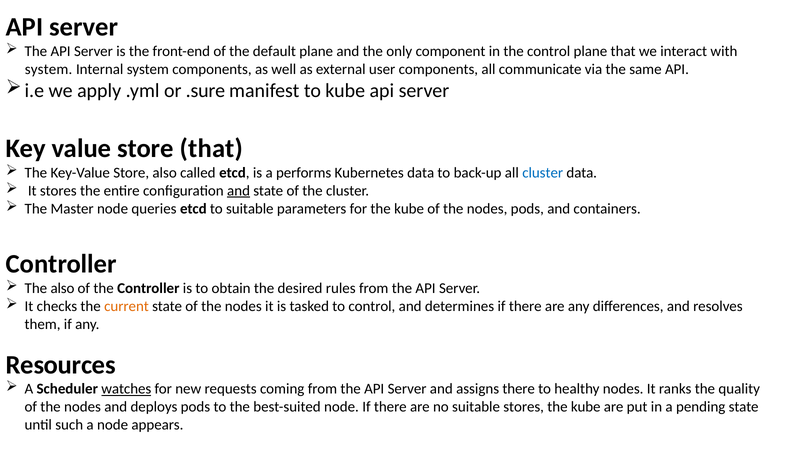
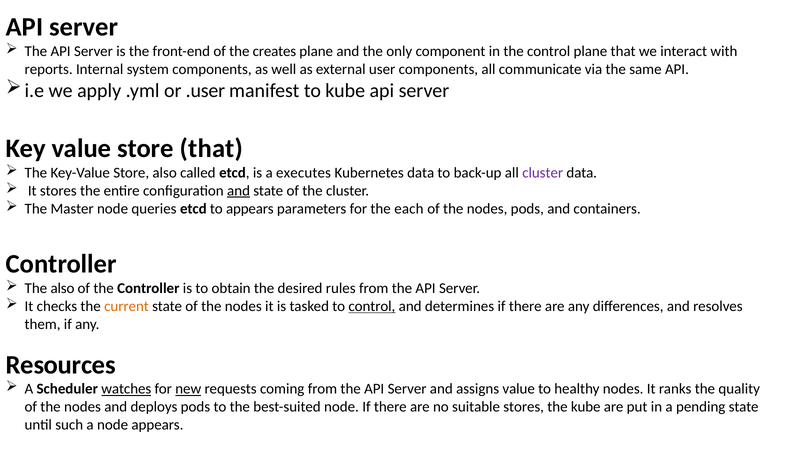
default: default -> creates (274, 51)
system: system -> reports (49, 69)
.sure: .sure -> .user (205, 90)
performs: performs -> executes (304, 173)
cluster colour: blue -> purple (543, 173)
to suitable: suitable -> appears (250, 209)
for the kube: kube -> each (409, 209)
control underline: none -> present (372, 306)
new underline: none -> present (188, 389)
assigns there: there -> value (519, 389)
